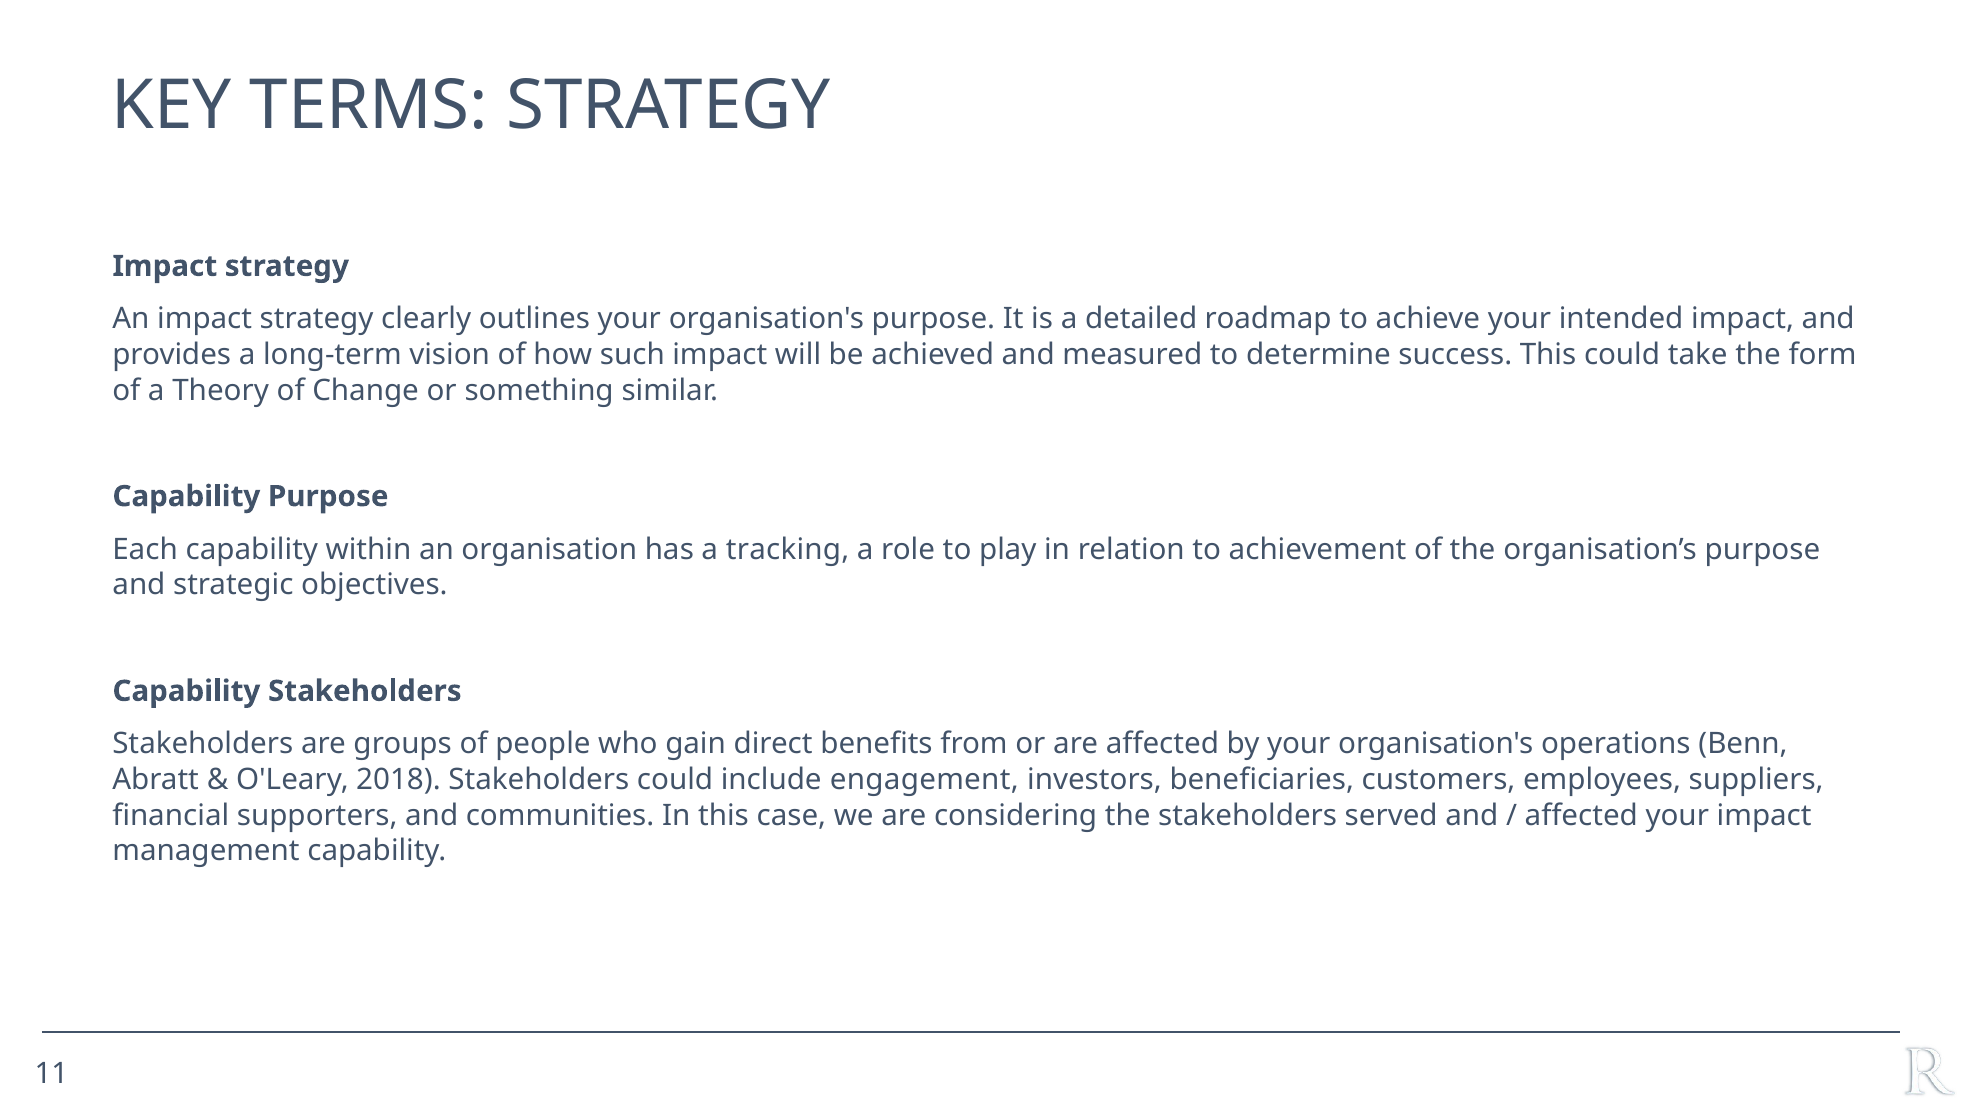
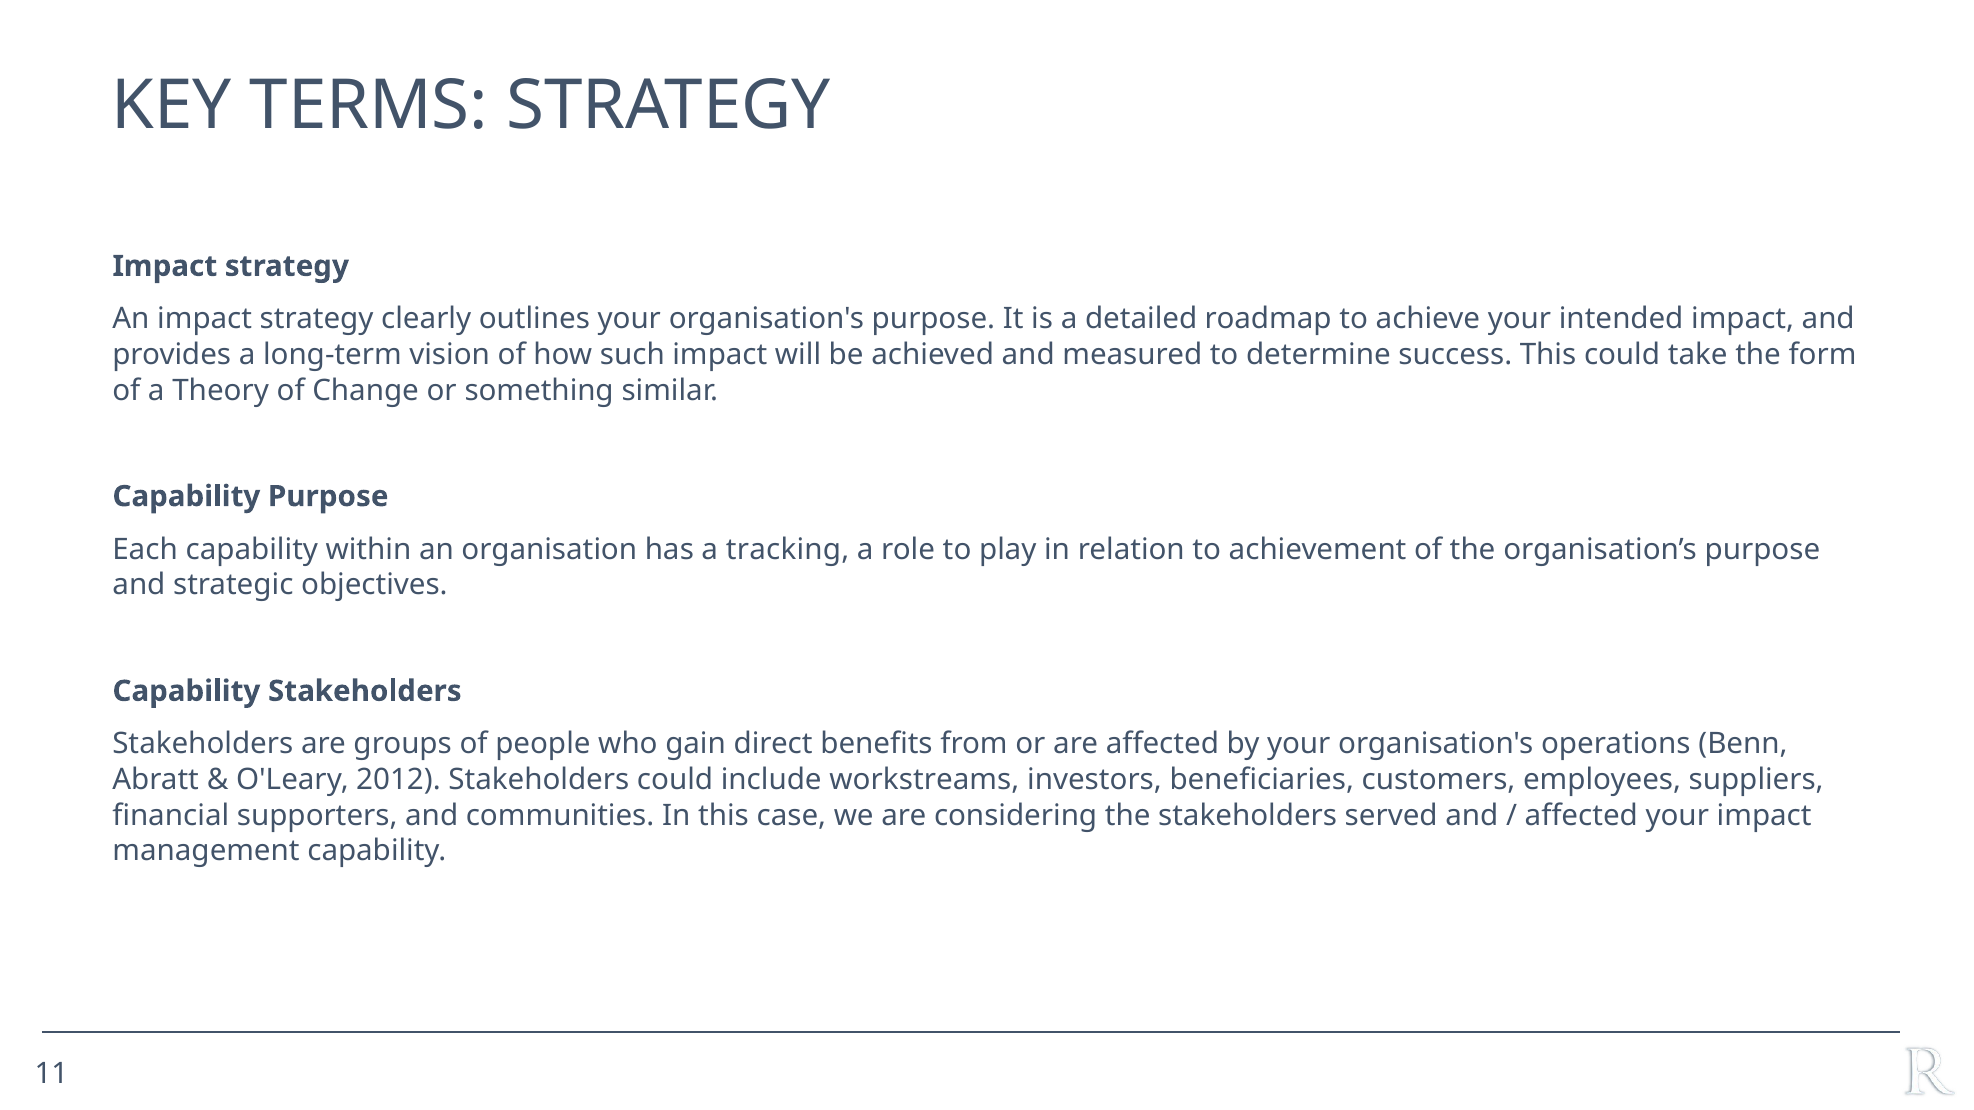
2018: 2018 -> 2012 (398, 780)
engagement: engagement -> workstreams (924, 780)
